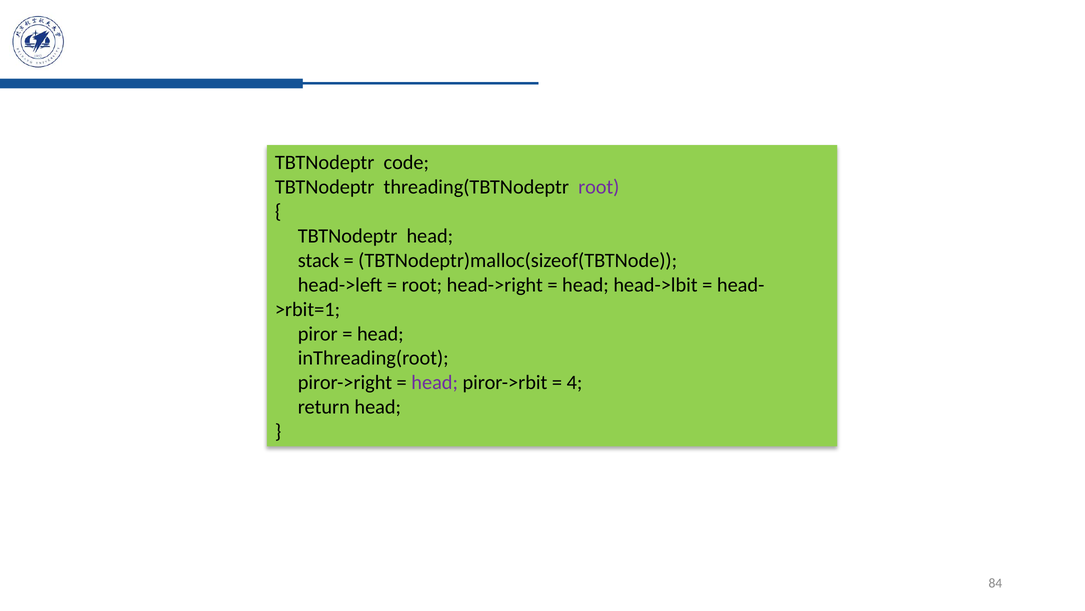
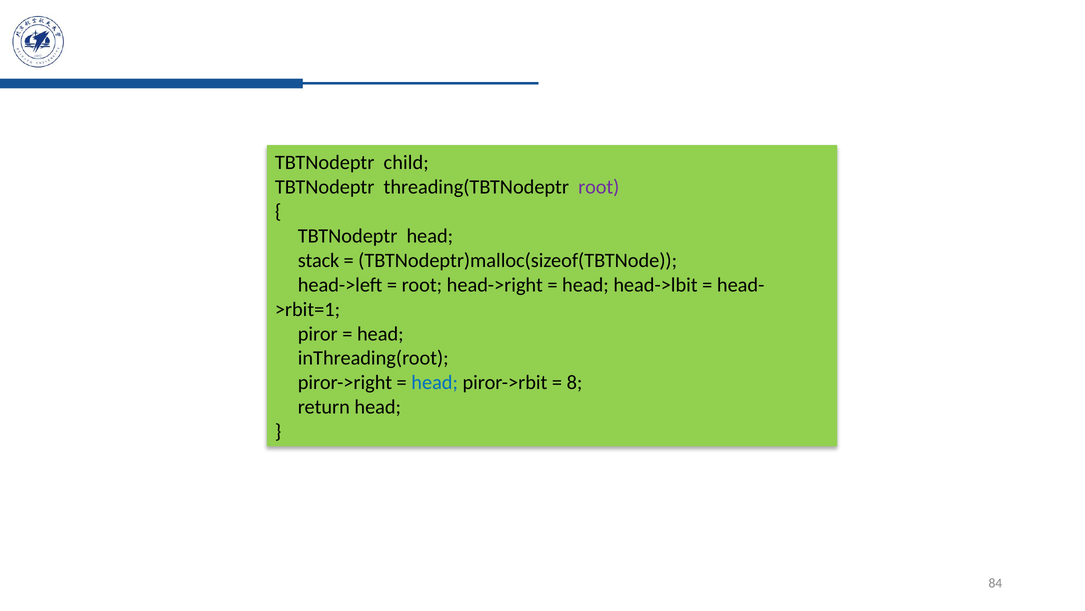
code: code -> child (406, 163)
head colour: purple -> blue (435, 382)
4: 4 -> 8 (575, 382)
